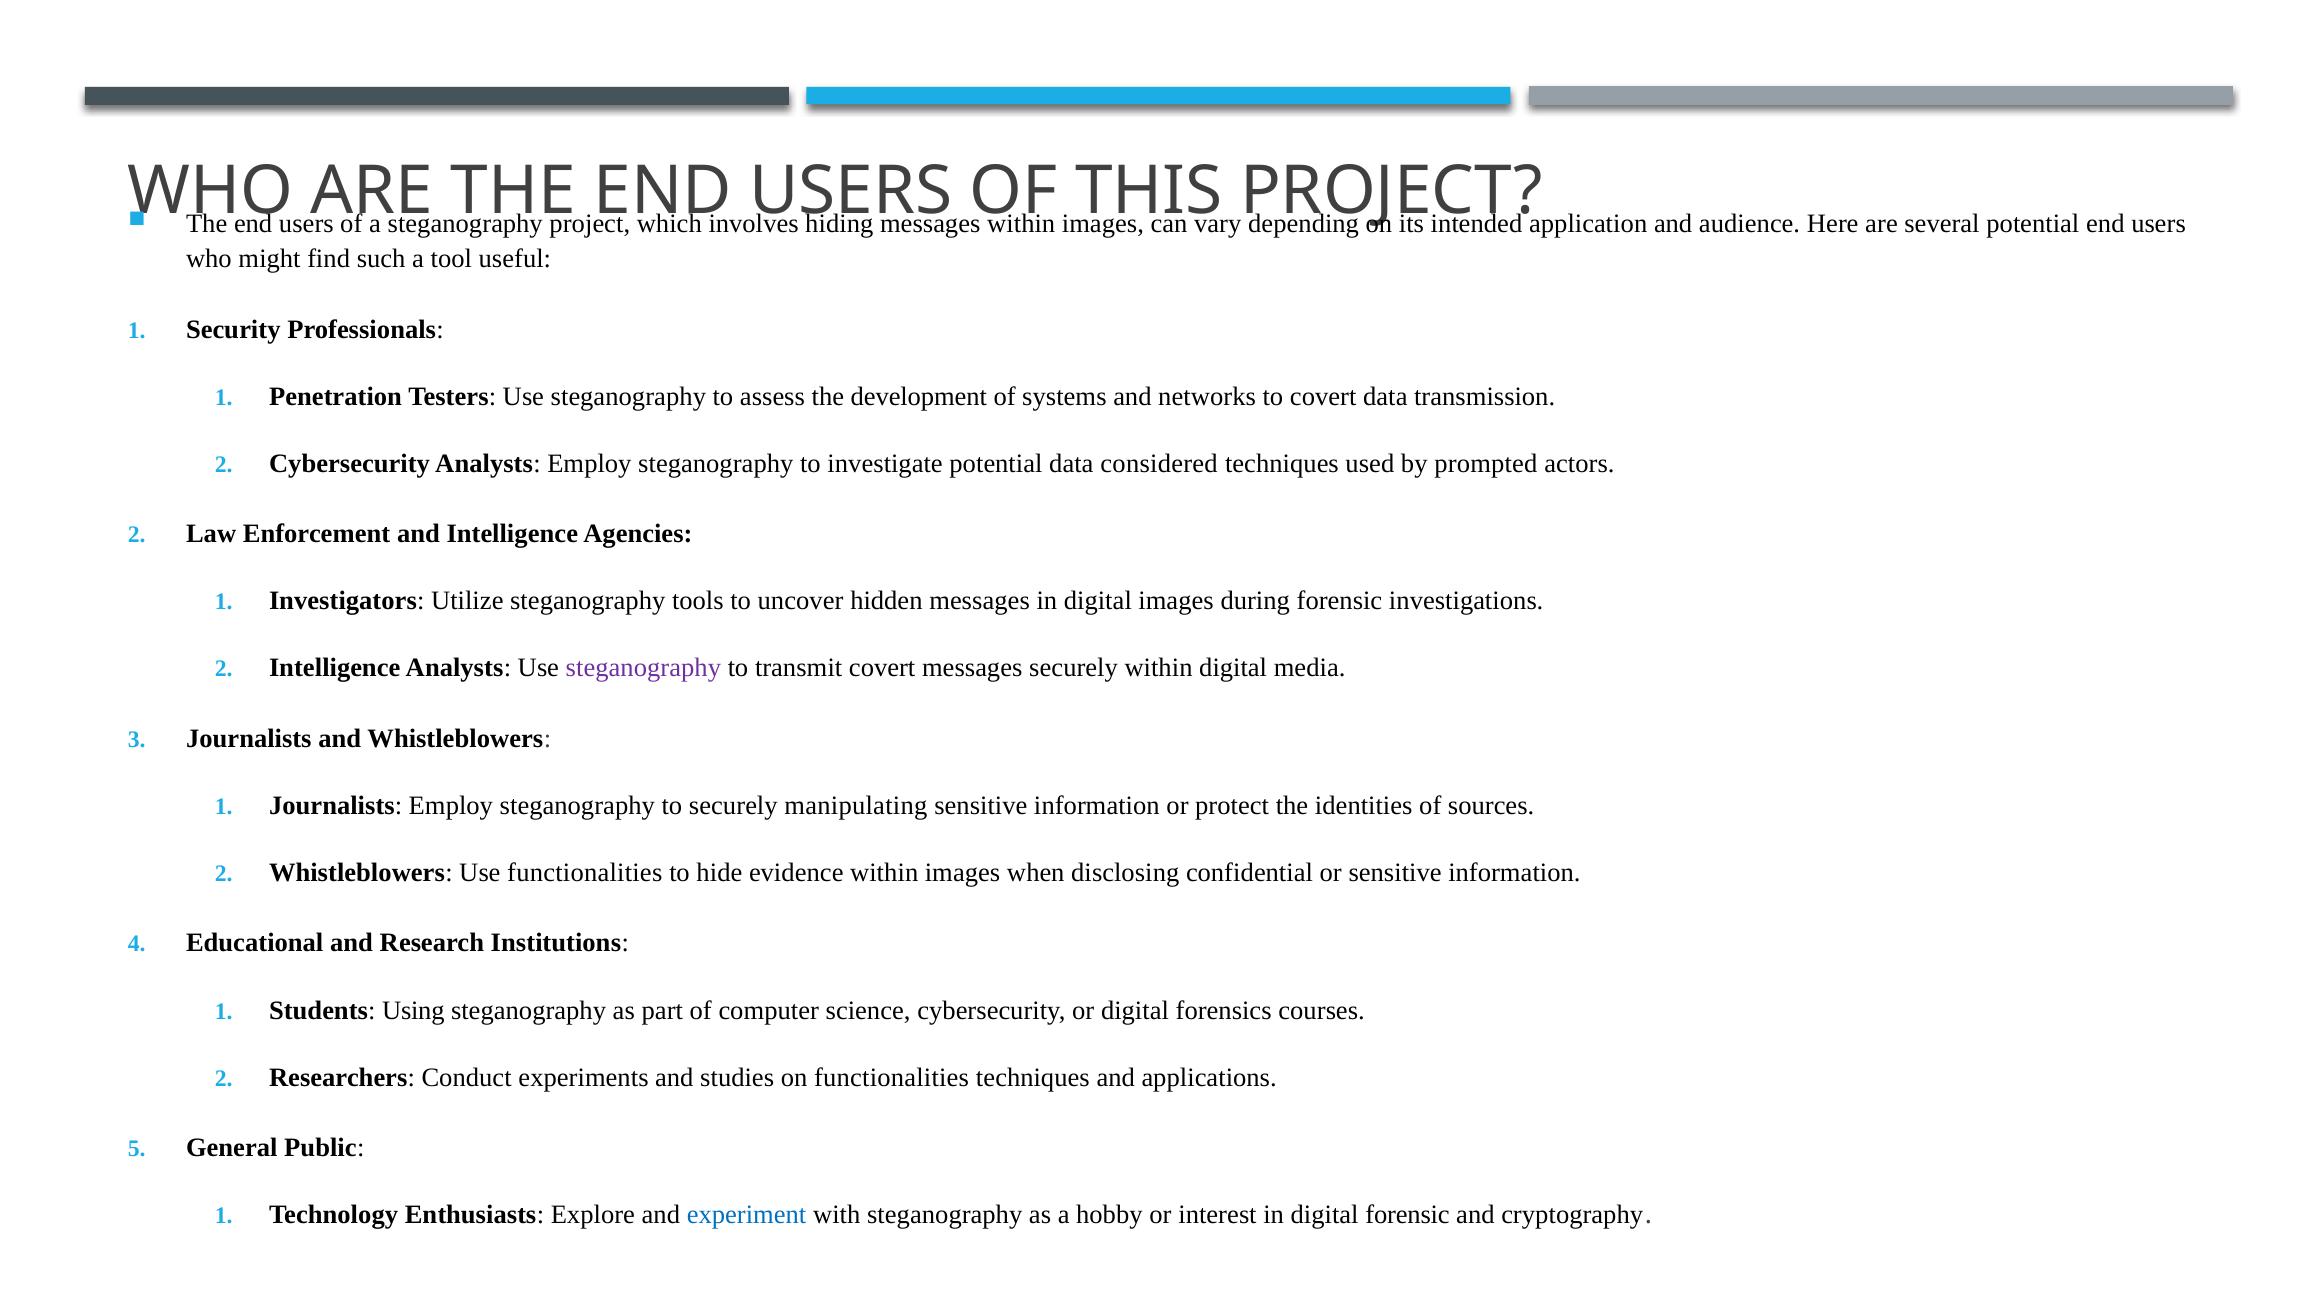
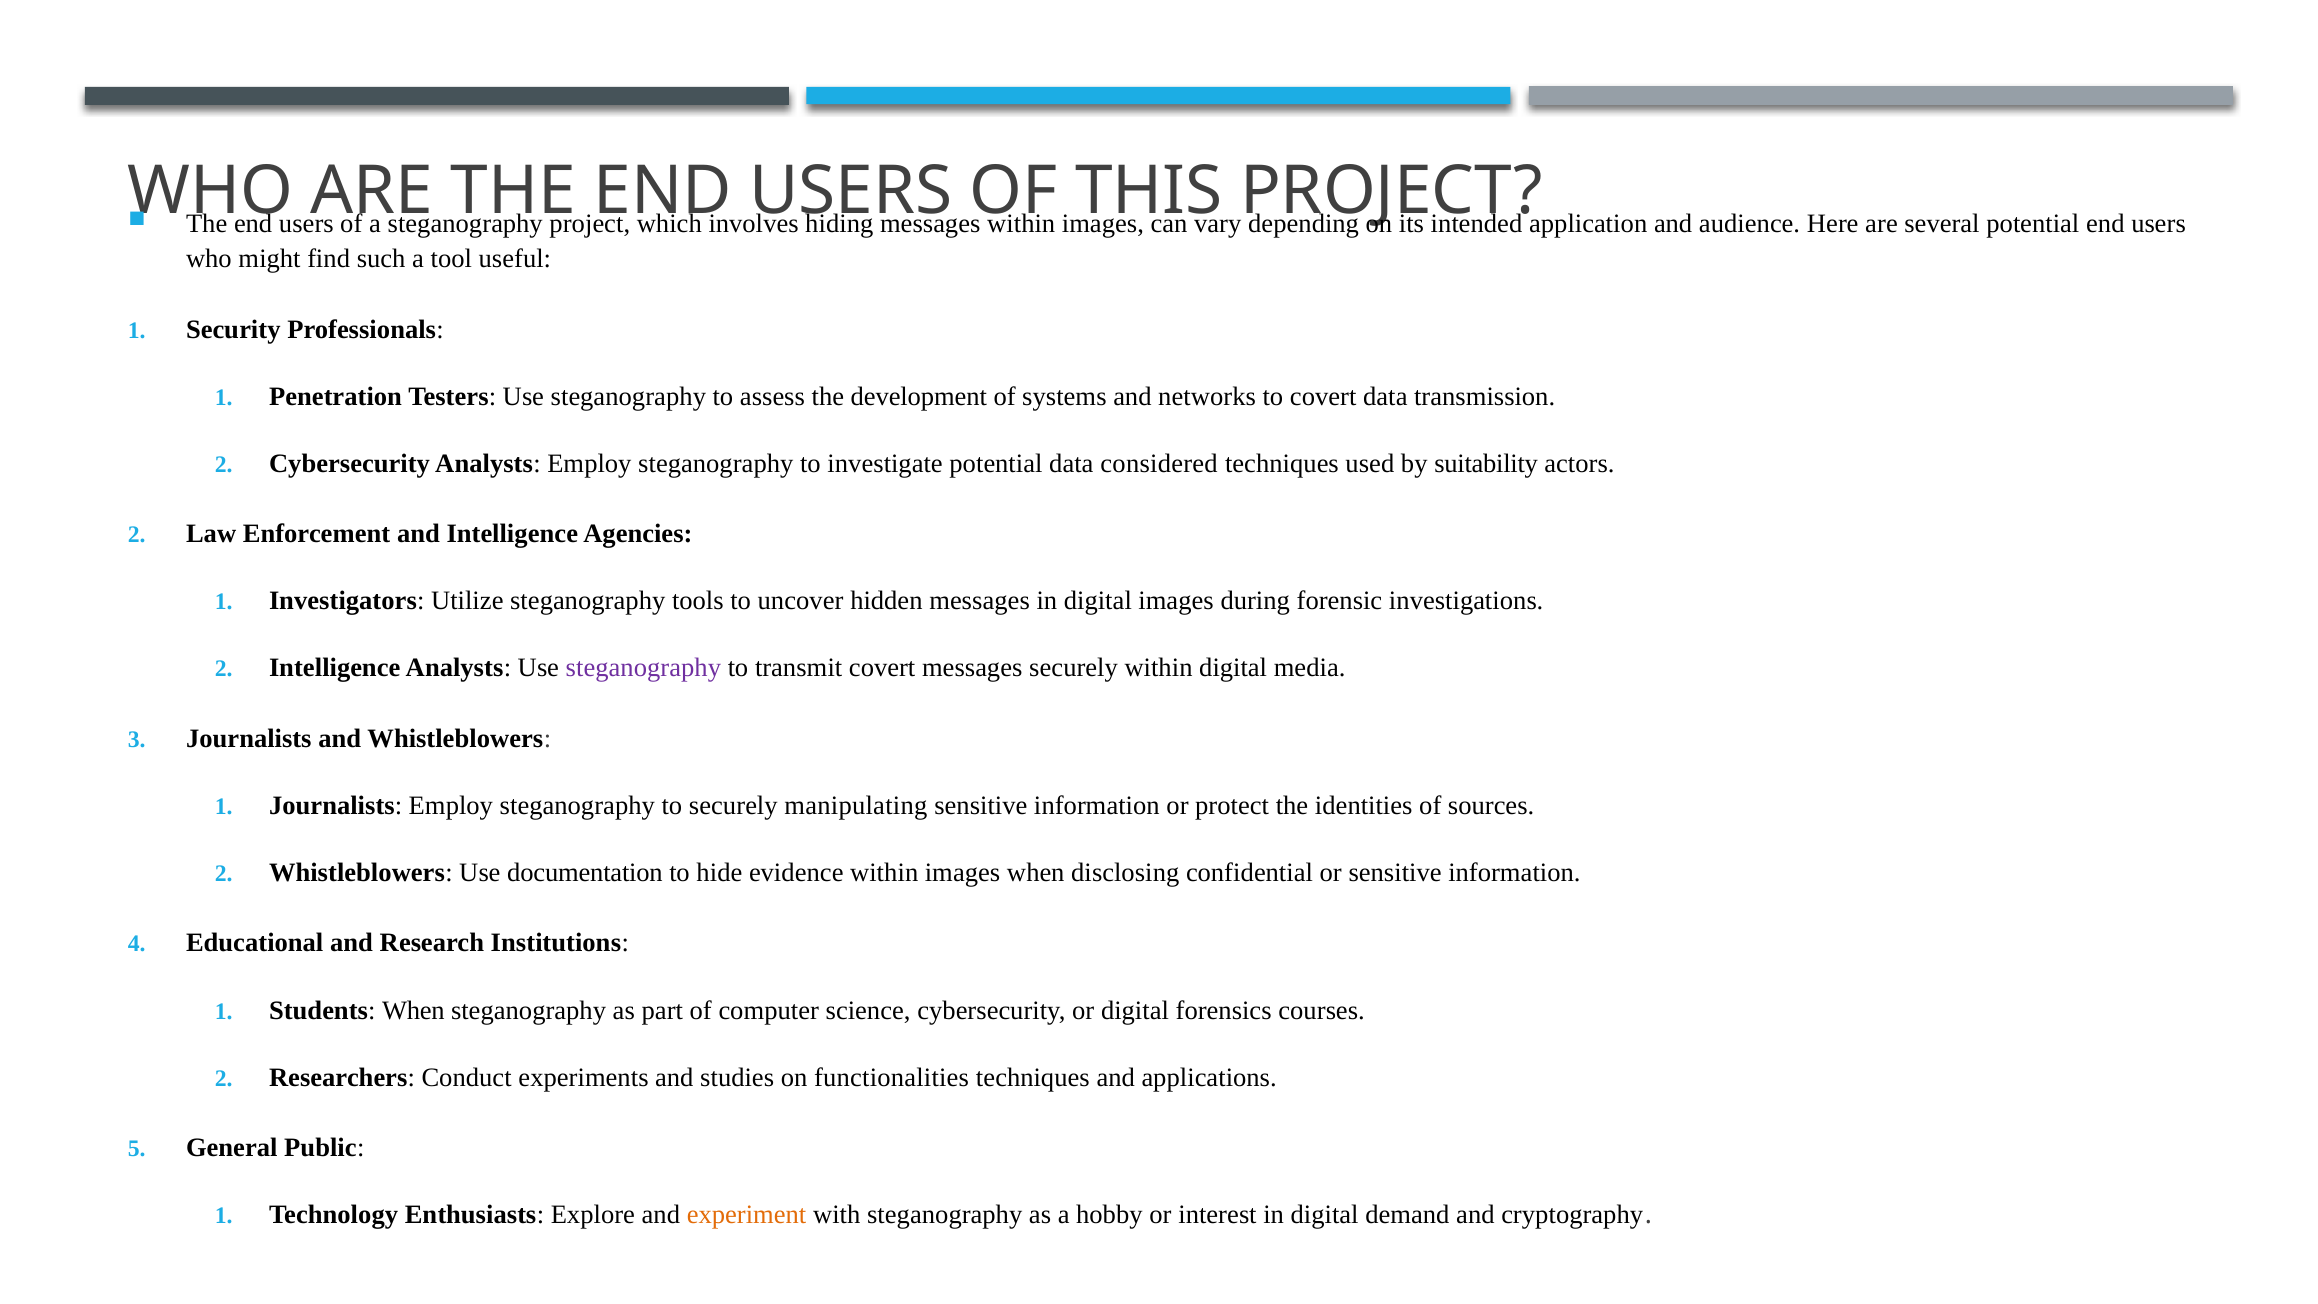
prompted: prompted -> suitability (1486, 464)
Use functionalities: functionalities -> documentation (585, 873)
Students Using: Using -> When (413, 1010)
experiment colour: blue -> orange (747, 1215)
digital forensic: forensic -> demand (1407, 1215)
